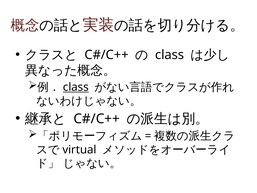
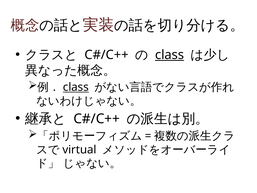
class underline: none -> present (170, 55)
